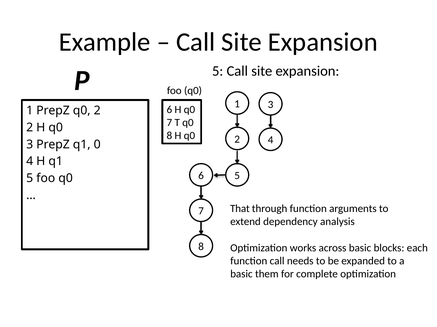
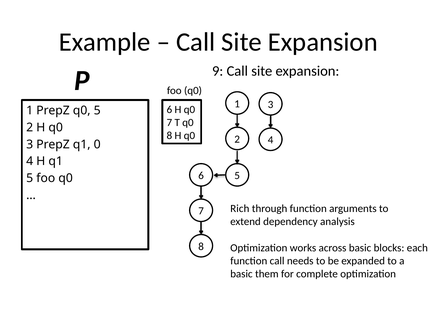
5: 5 -> 9 (218, 71)
q0 2: 2 -> 5 (97, 111)
That: That -> Rich (240, 209)
